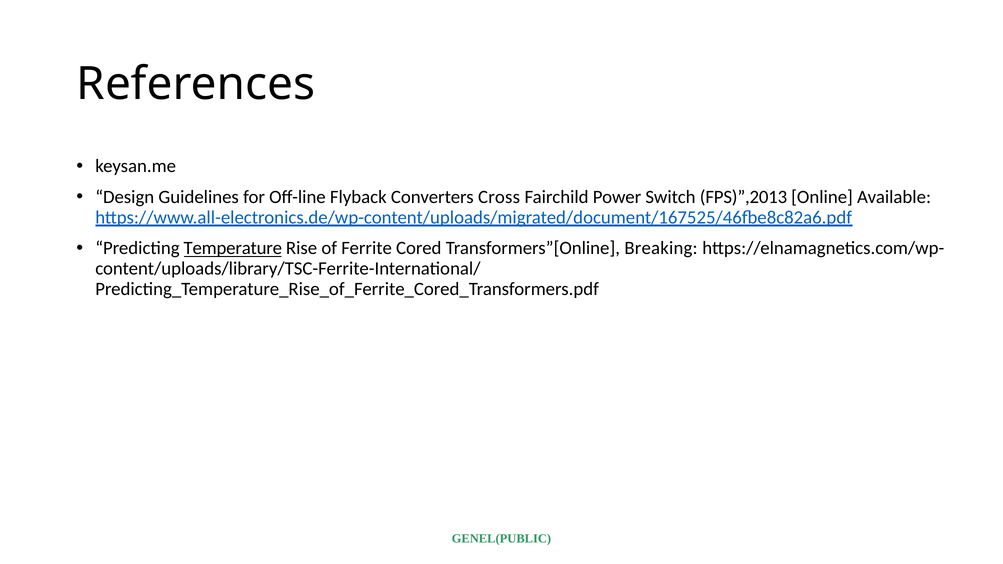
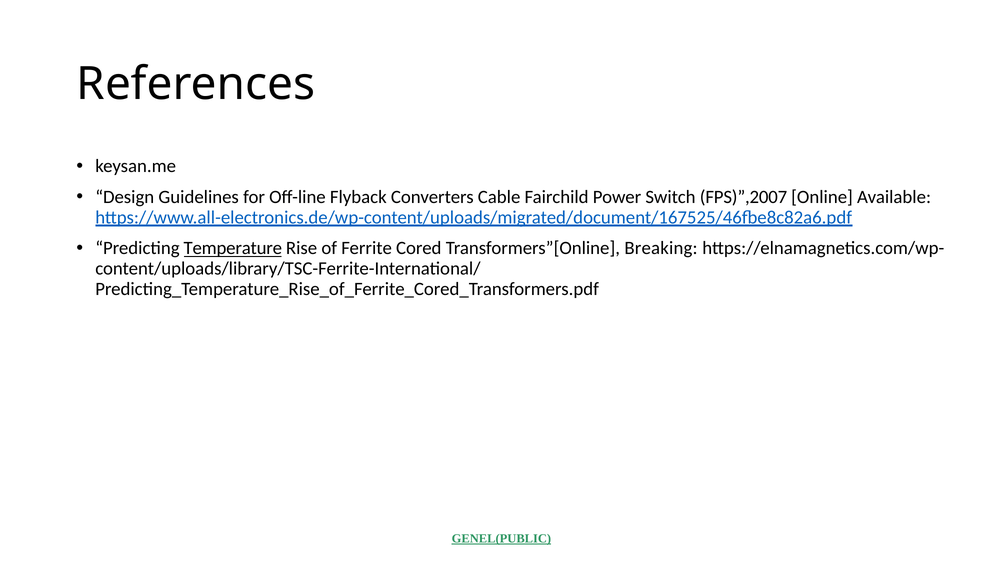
Cross: Cross -> Cable (499, 197)
FPS)”,2013: FPS)”,2013 -> FPS)”,2007 (744, 197)
GENEL(PUBLIC underline: none -> present (501, 539)
